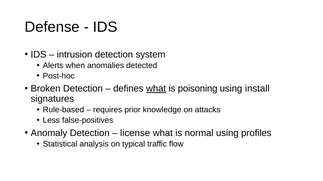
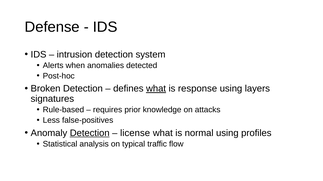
poisoning: poisoning -> response (198, 89)
install: install -> layers (257, 89)
Detection underline: none -> present (90, 133)
